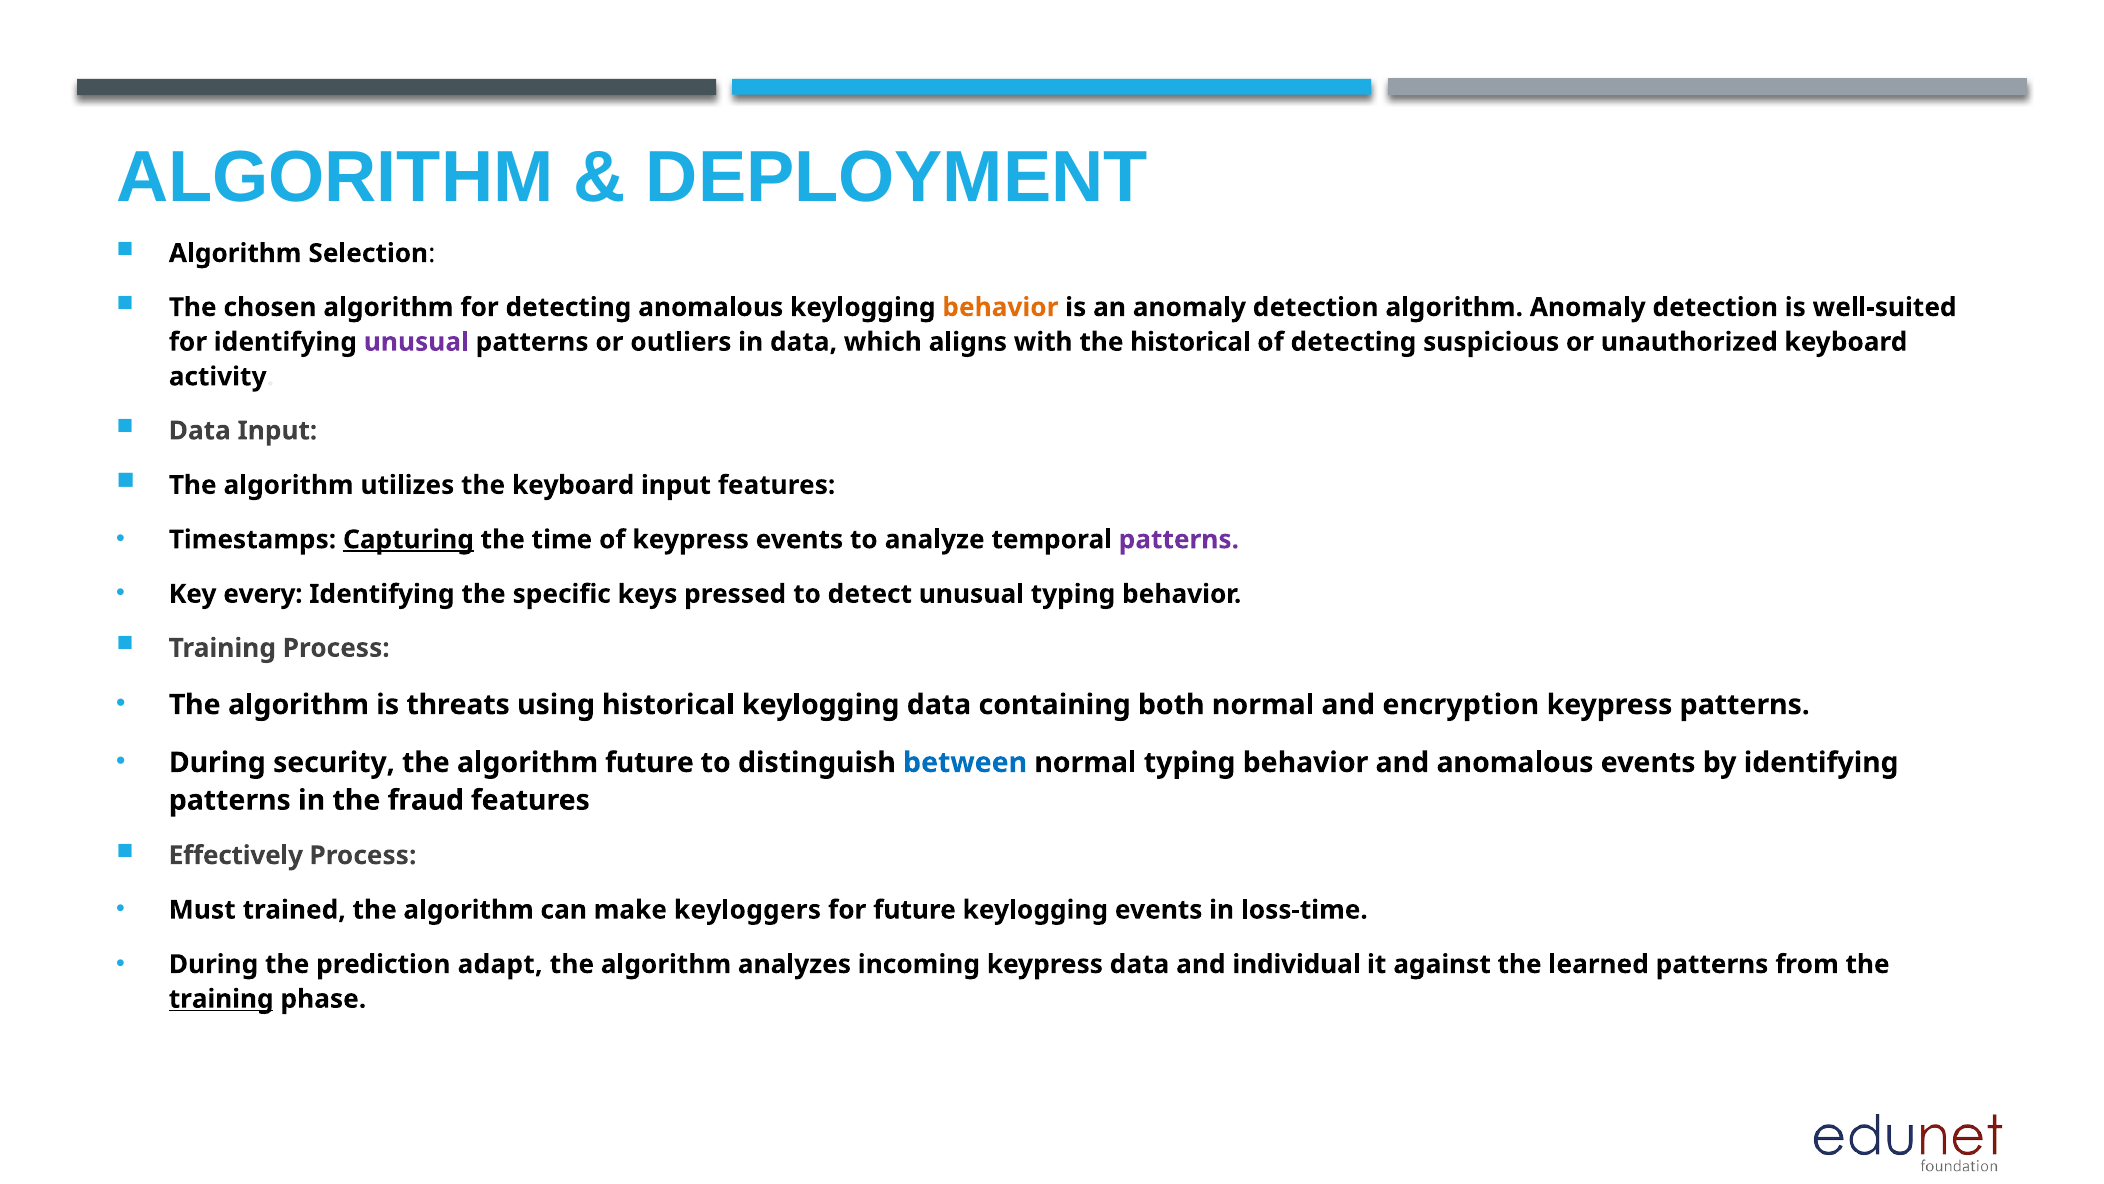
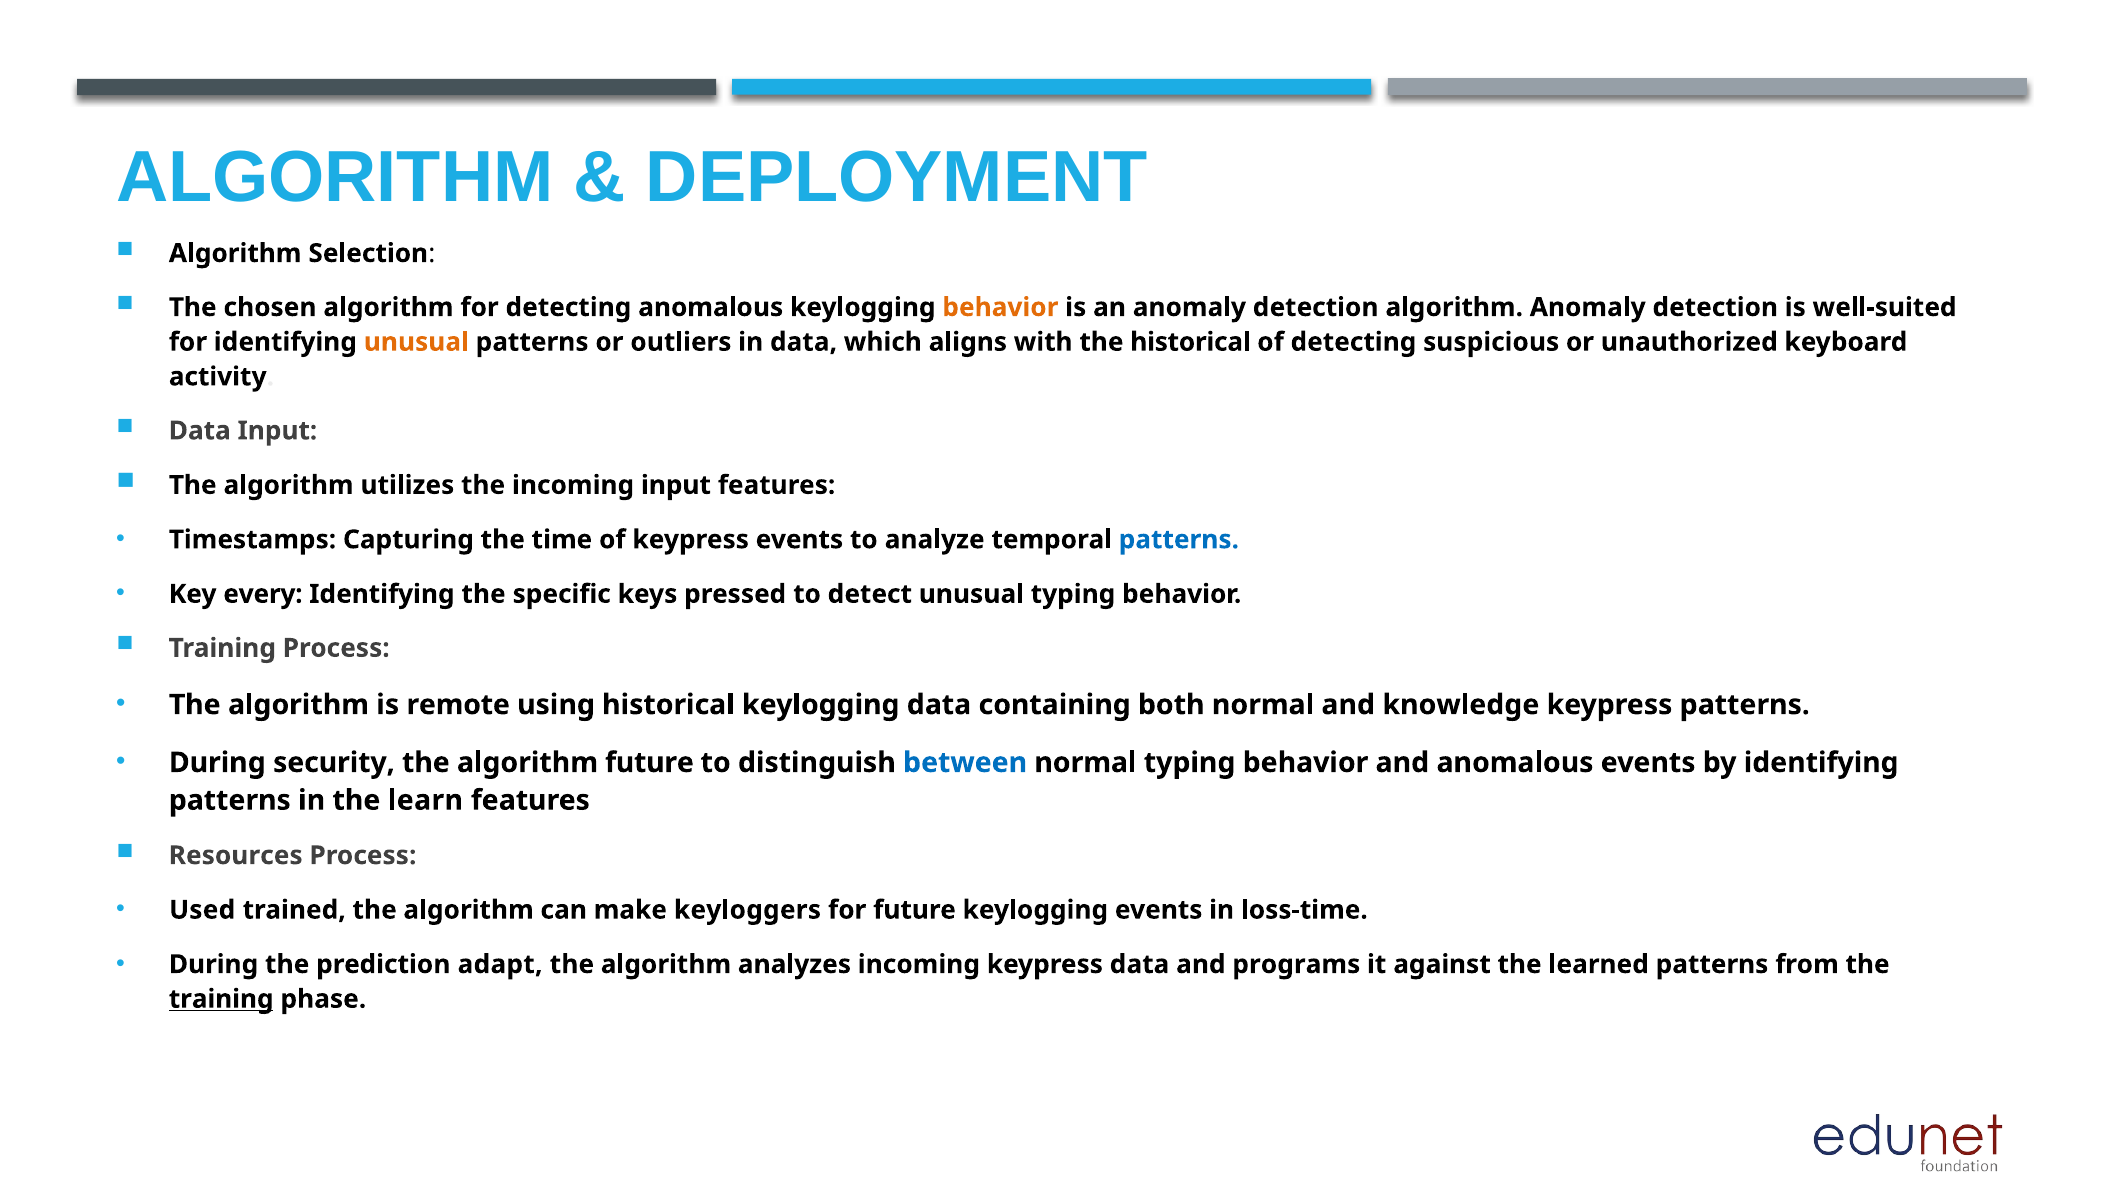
unusual colour: purple -> orange (416, 342)
the keyboard: keyboard -> incoming (573, 485)
Capturing underline: present -> none (408, 539)
patterns colour: purple -> blue (1179, 539)
threats: threats -> remote (458, 704)
encryption: encryption -> knowledge (1461, 704)
fraud: fraud -> learn (425, 800)
Effectively: Effectively -> Resources (236, 855)
Must: Must -> Used (202, 910)
individual: individual -> programs (1296, 964)
